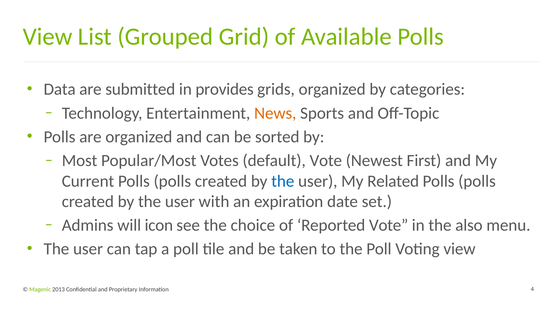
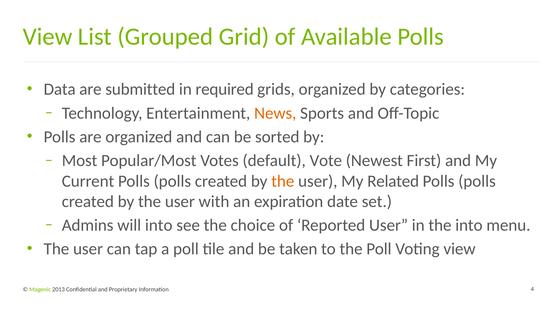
provides: provides -> required (225, 89)
the colour: blue -> orange (283, 181)
will icon: icon -> into (159, 225)
Reported Vote: Vote -> User (389, 225)
the also: also -> into (469, 225)
